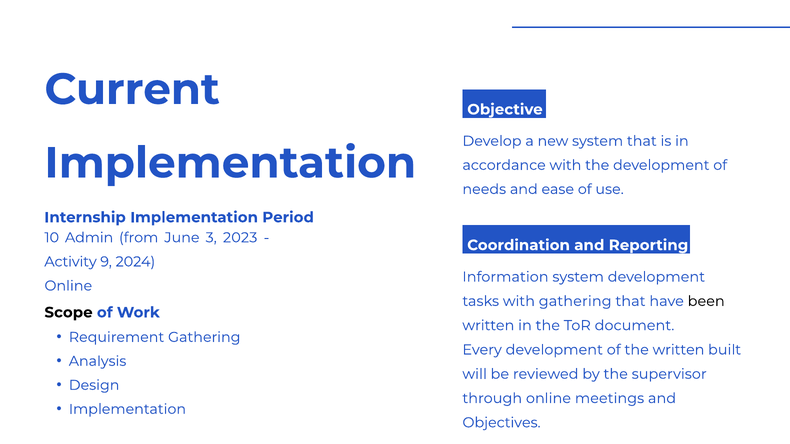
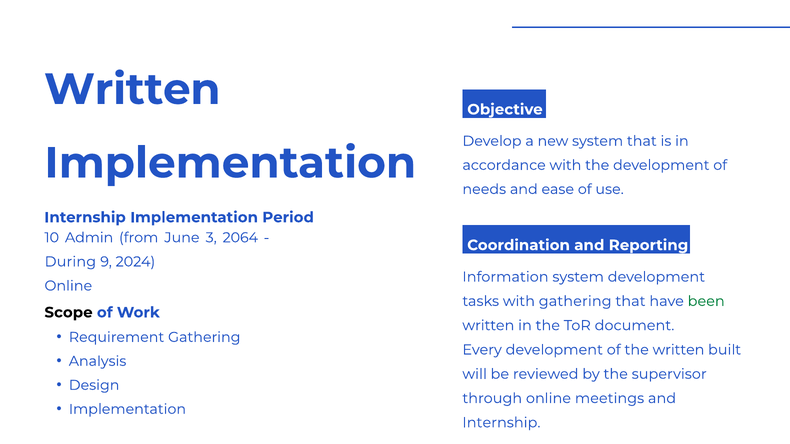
Current: Current -> Written (132, 90)
2023: 2023 -> 2064 (240, 238)
Activity: Activity -> During (70, 262)
been colour: black -> green (706, 301)
Objectives: Objectives -> Internship (501, 423)
